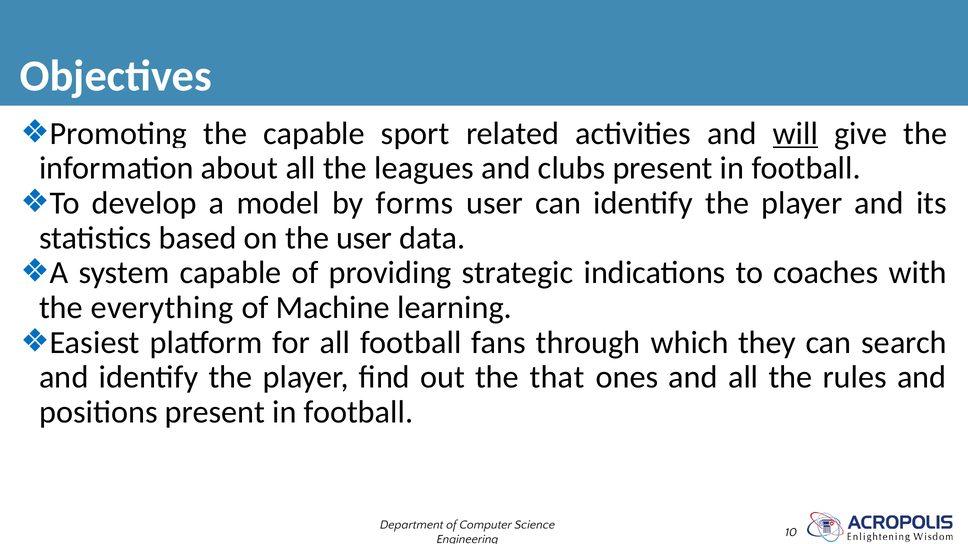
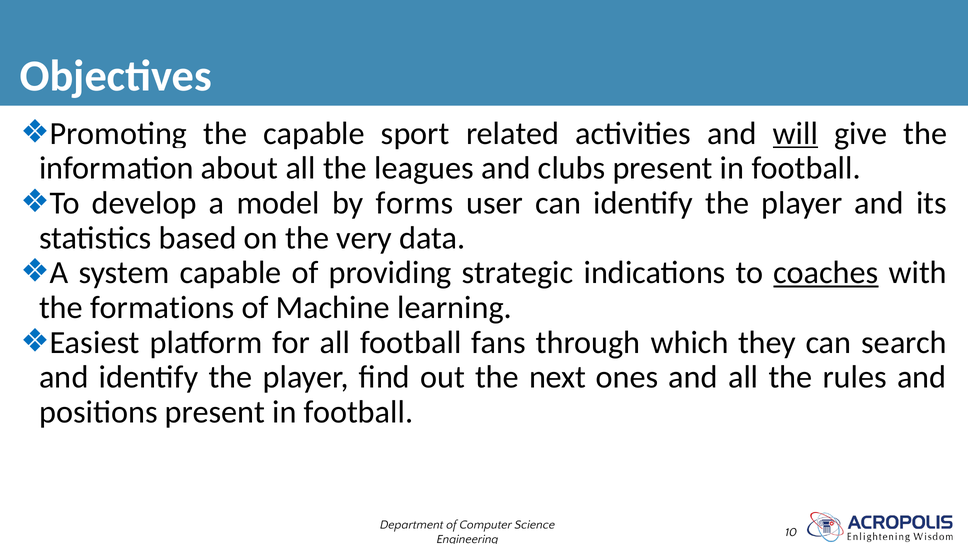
the user: user -> very (364, 238)
coaches underline: none -> present (826, 273)
everything: everything -> formations (162, 308)
that: that -> next (557, 378)
